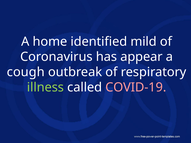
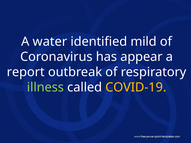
home: home -> water (50, 42)
cough: cough -> report (26, 72)
COVID-19 colour: pink -> yellow (136, 87)
